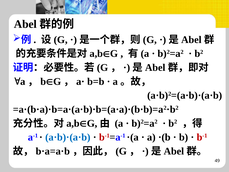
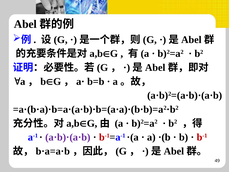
a·b)·(a·b colour: blue -> purple (68, 137)
